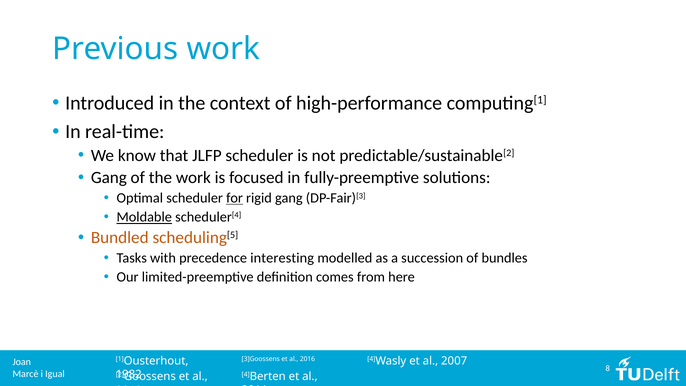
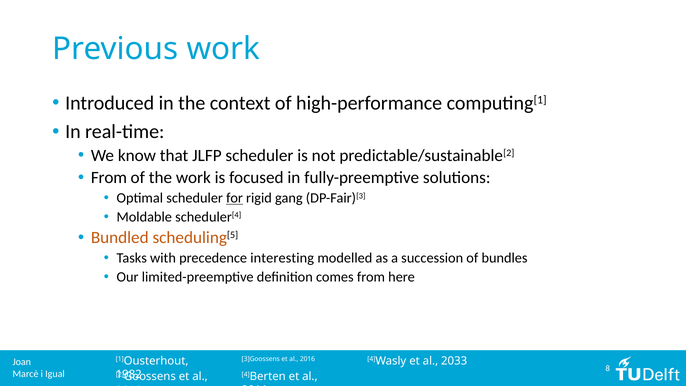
Gang: Gang -> From (109, 178)
Moldable underline: present -> none (144, 217)
2007: 2007 -> 2033 (454, 361)
